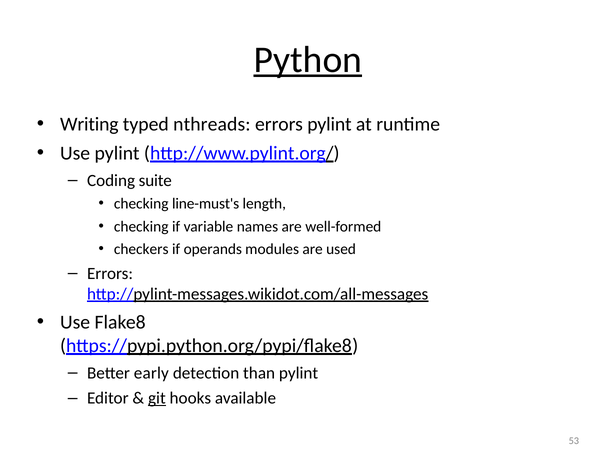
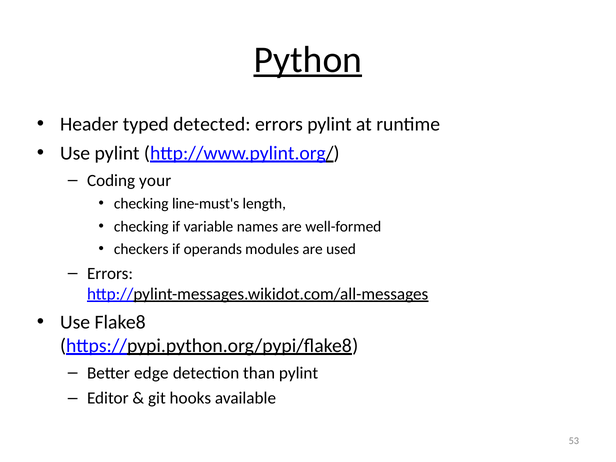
Writing: Writing -> Header (89, 124)
nthreads: nthreads -> detected (212, 124)
suite: suite -> your (155, 180)
early: early -> edge (151, 373)
git underline: present -> none (157, 398)
